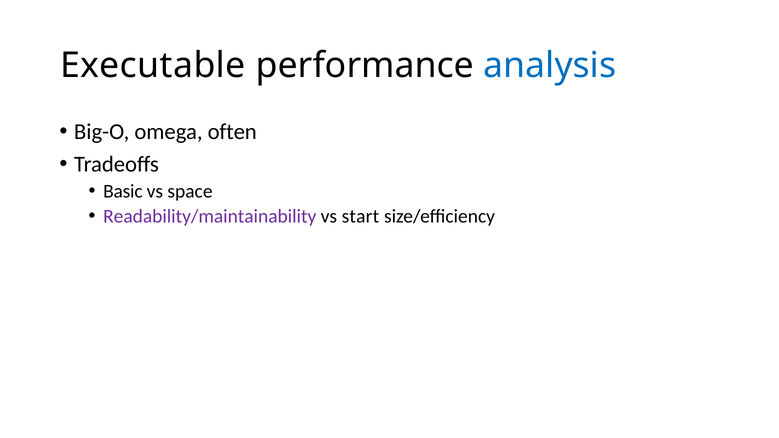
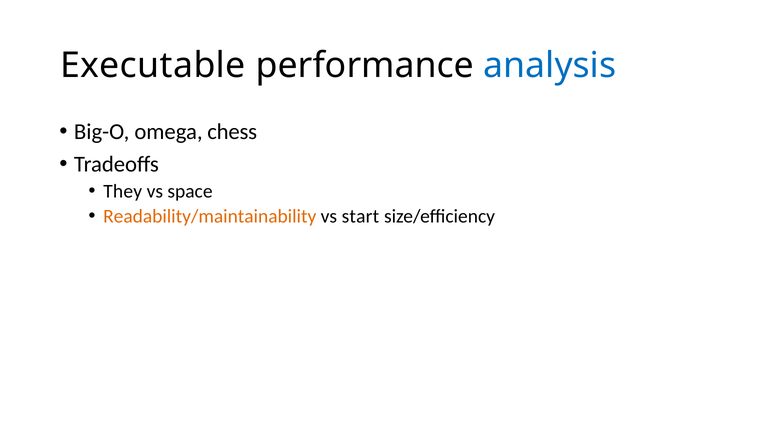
often: often -> chess (232, 132)
Basic: Basic -> They (123, 191)
Readability/maintainability colour: purple -> orange (210, 216)
